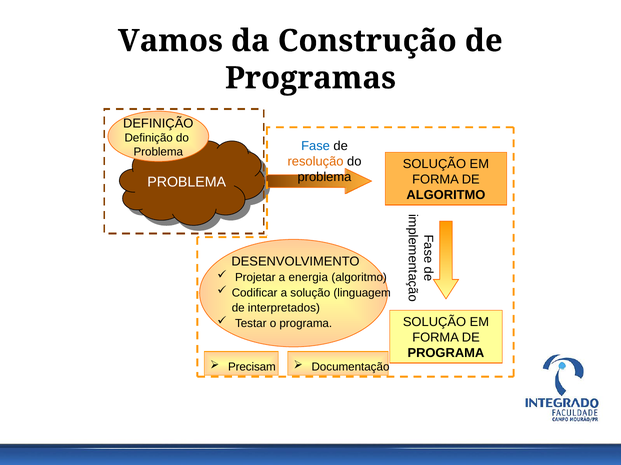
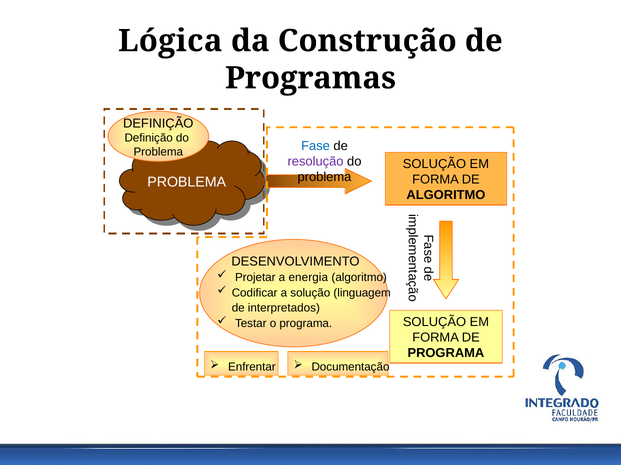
Vamos: Vamos -> Lógica (170, 41)
resolução colour: orange -> purple (316, 162)
Precisam: Precisam -> Enfrentar (252, 368)
